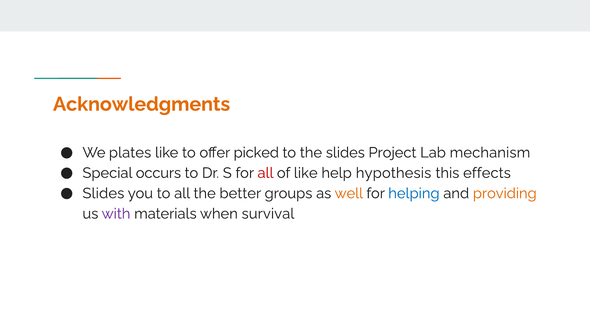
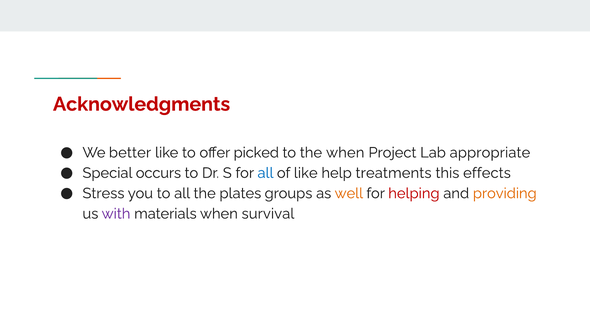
Acknowledgments colour: orange -> red (142, 104)
plates: plates -> better (130, 153)
the slides: slides -> when (345, 153)
mechanism: mechanism -> appropriate (490, 153)
all colour: red -> blue (266, 173)
hypothesis: hypothesis -> treatments (394, 173)
Slides: Slides -> Stress (103, 193)
better: better -> plates (240, 193)
helping colour: blue -> red (414, 193)
